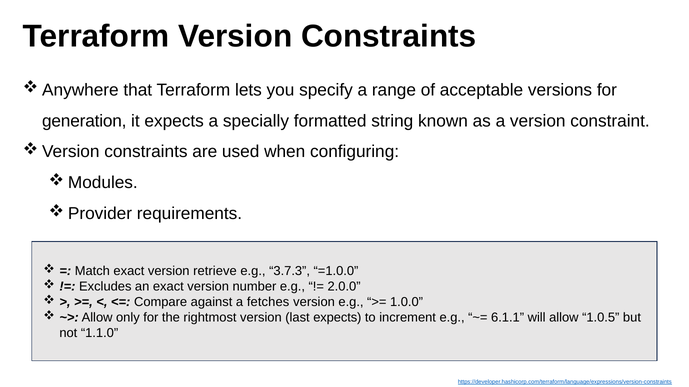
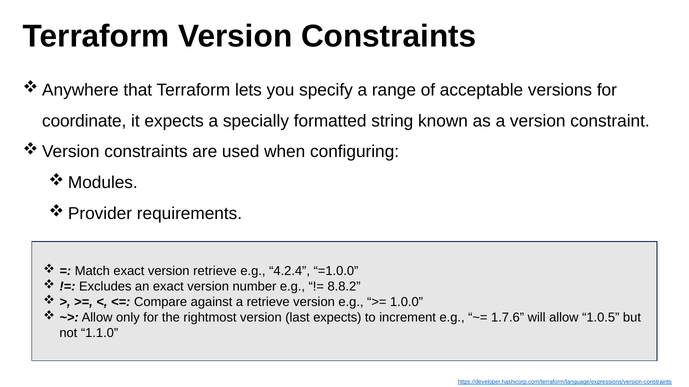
generation: generation -> coordinate (84, 121)
3.7.3: 3.7.3 -> 4.2.4 (290, 272)
2.0.0: 2.0.0 -> 8.8.2 (344, 287)
a fetches: fetches -> retrieve (268, 303)
6.1.1: 6.1.1 -> 1.7.6 (508, 318)
